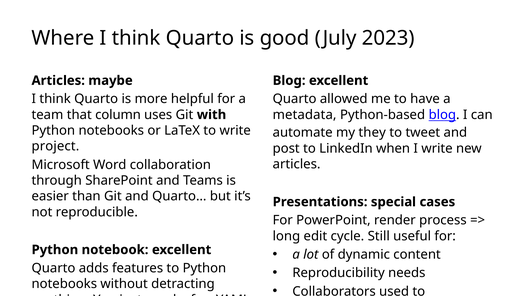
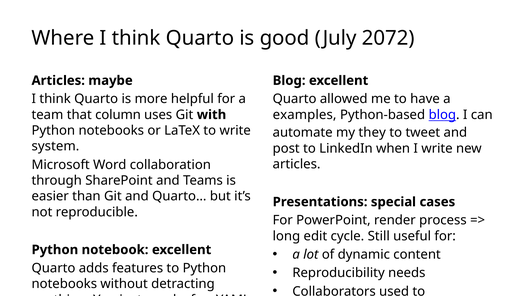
2023: 2023 -> 2072 (388, 38)
metadata: metadata -> examples (305, 115)
project: project -> system (55, 146)
